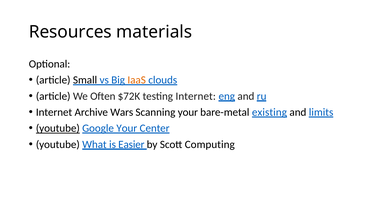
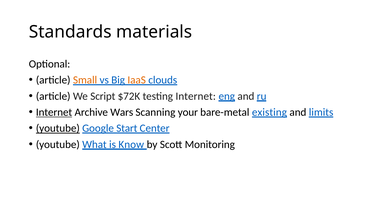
Resources: Resources -> Standards (70, 32)
Small colour: black -> orange (85, 80)
Often: Often -> Script (103, 96)
Internet underline: none -> present (54, 112)
Google Your: Your -> Start (127, 128)
Easier: Easier -> Know (131, 144)
Computing: Computing -> Monitoring (210, 144)
